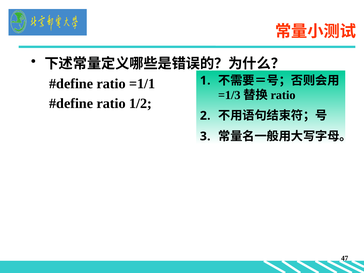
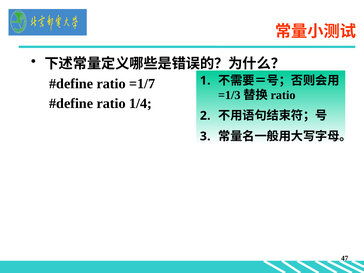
=1/1: =1/1 -> =1/7 (142, 84)
1/2: 1/2 -> 1/4 (140, 103)
